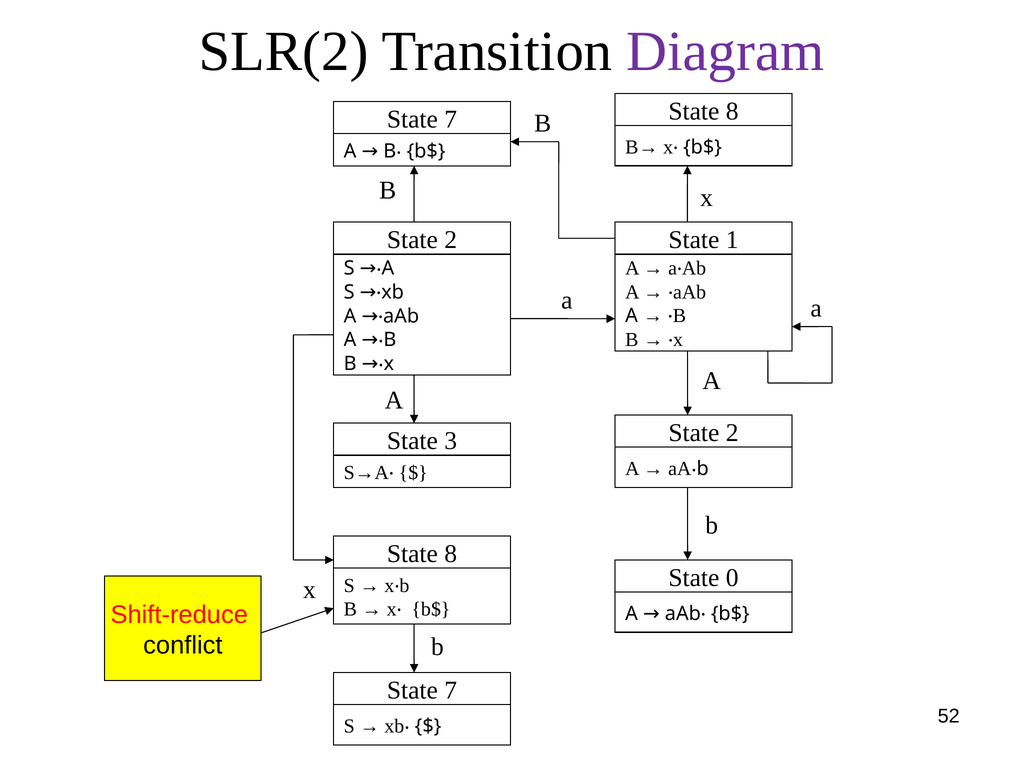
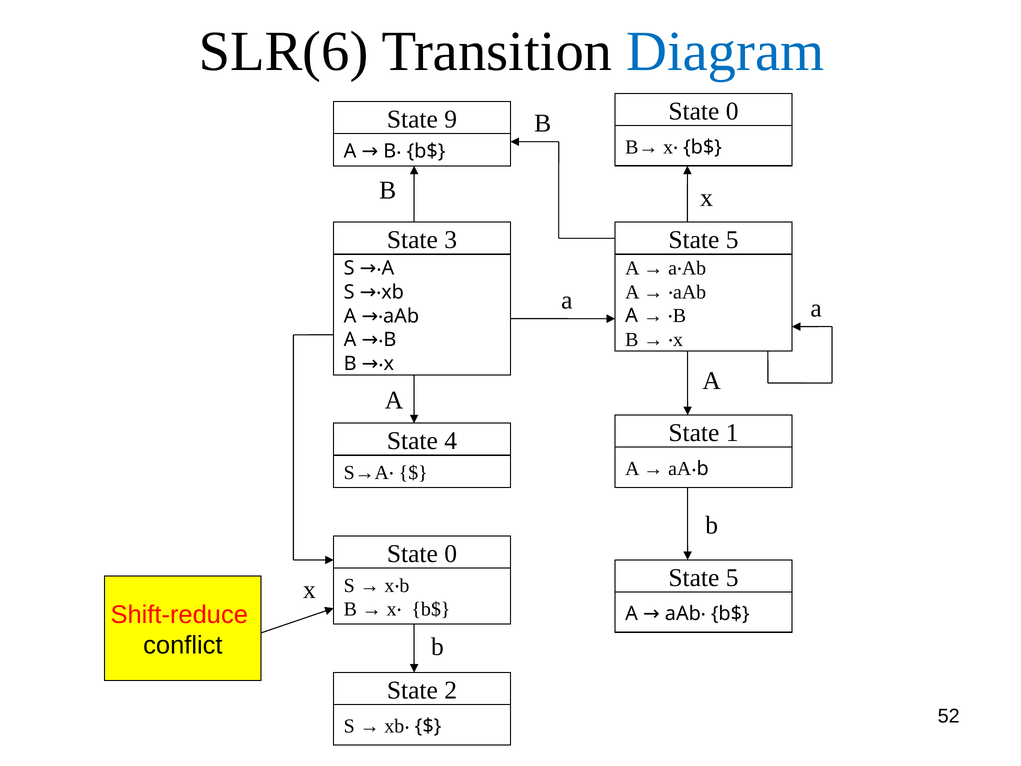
SLR(2: SLR(2 -> SLR(6 (283, 51)
Diagram colour: purple -> blue (725, 51)
8: 8 -> 0 (732, 111)
7: 7 -> 9 (451, 119)
2: 2 -> 3 (451, 240)
1: 1 -> 5 (732, 240)
2: 2 -> 1 (732, 433)
3: 3 -> 4 (451, 441)
8: 8 -> 0 (451, 553)
0: 0 -> 5 (732, 578)
7: 7 -> 2 (451, 690)
